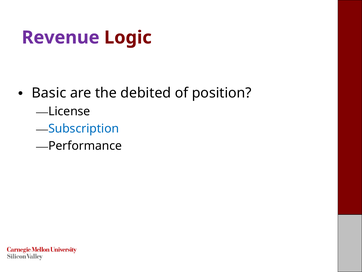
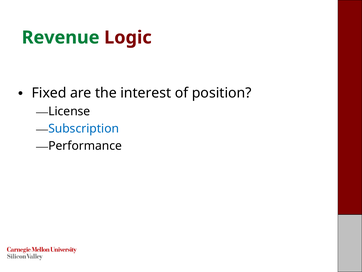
Revenue colour: purple -> green (61, 37)
Basic: Basic -> Fixed (49, 93)
debited: debited -> interest (146, 93)
